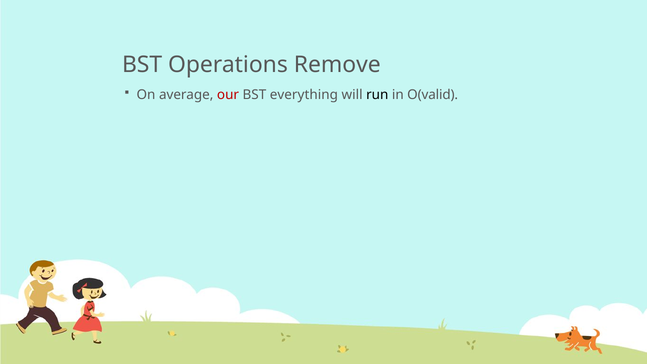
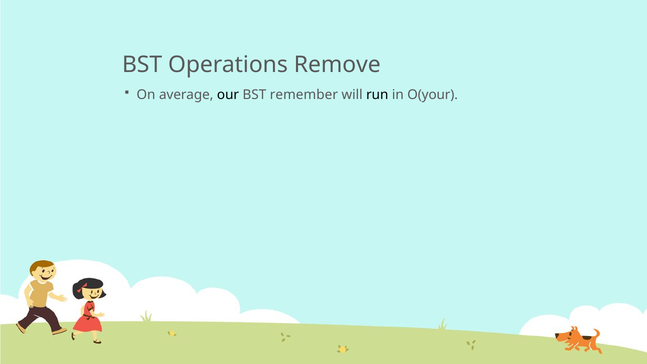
our colour: red -> black (228, 95)
everything: everything -> remember (304, 95)
O(valid: O(valid -> O(your (433, 95)
